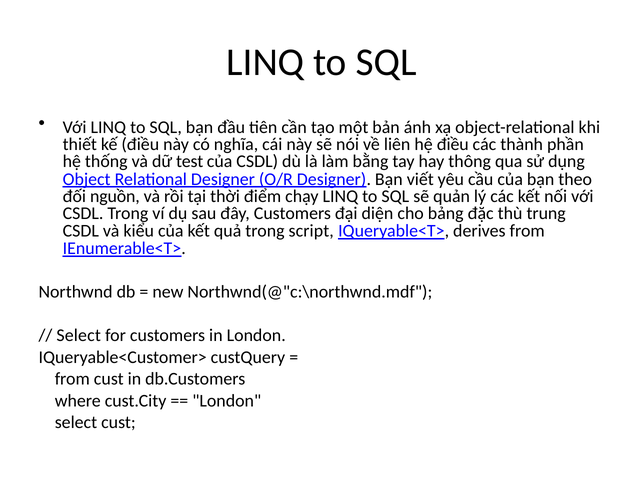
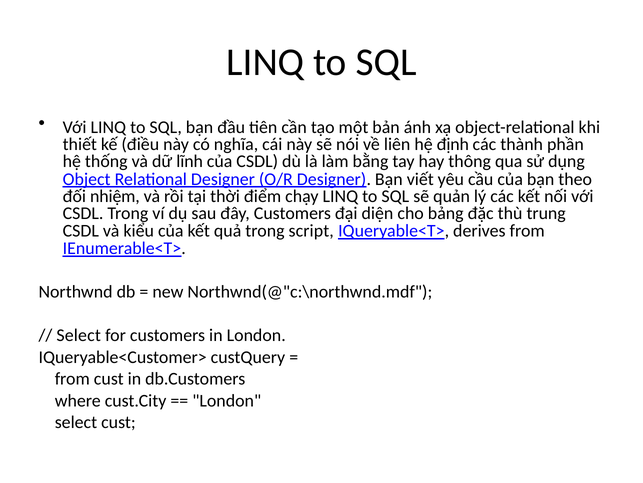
hệ điều: điều -> định (453, 144)
test: test -> lĩnh (190, 161)
nguồn: nguồn -> nhiệm (115, 196)
